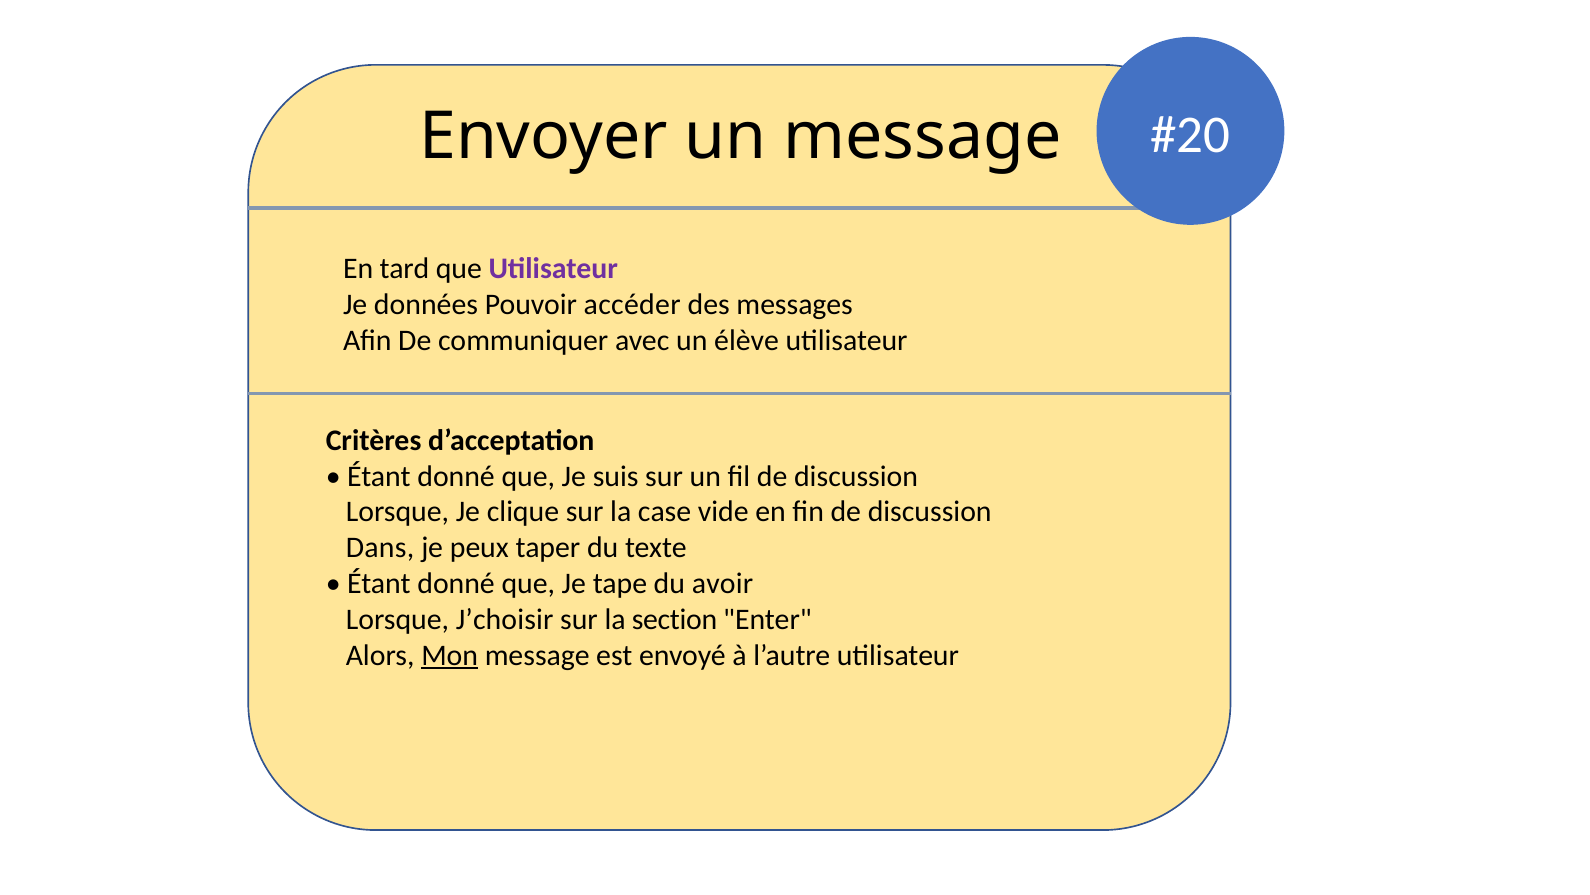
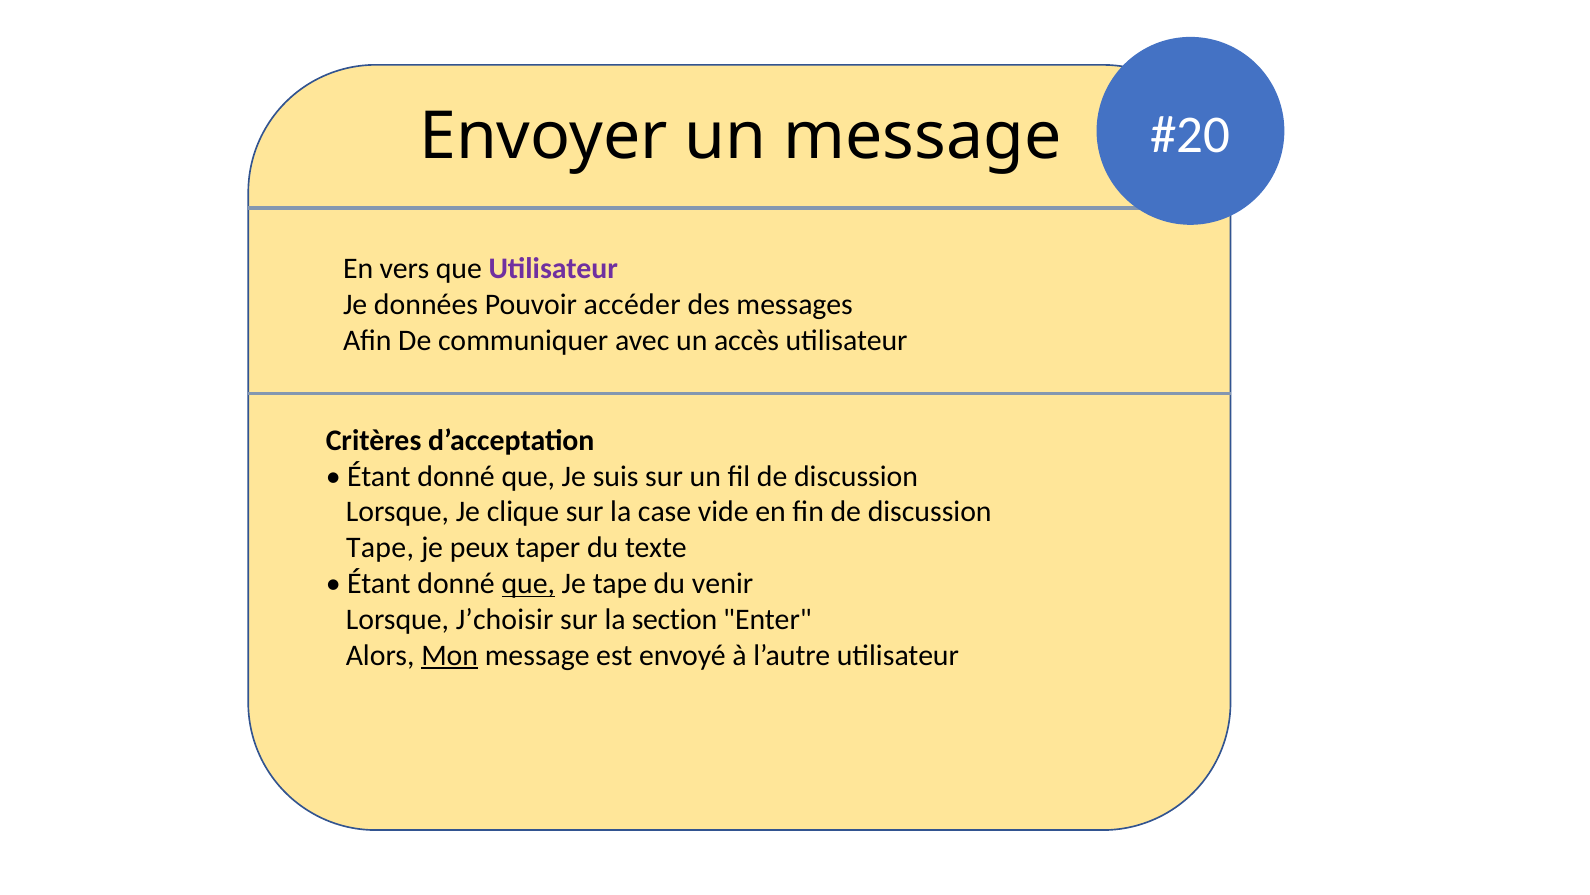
tard: tard -> vers (405, 268)
élève: élève -> accès (747, 340)
Dans: Dans -> Tape (380, 547)
que underline: none -> present (528, 583)
avoir: avoir -> venir (723, 583)
